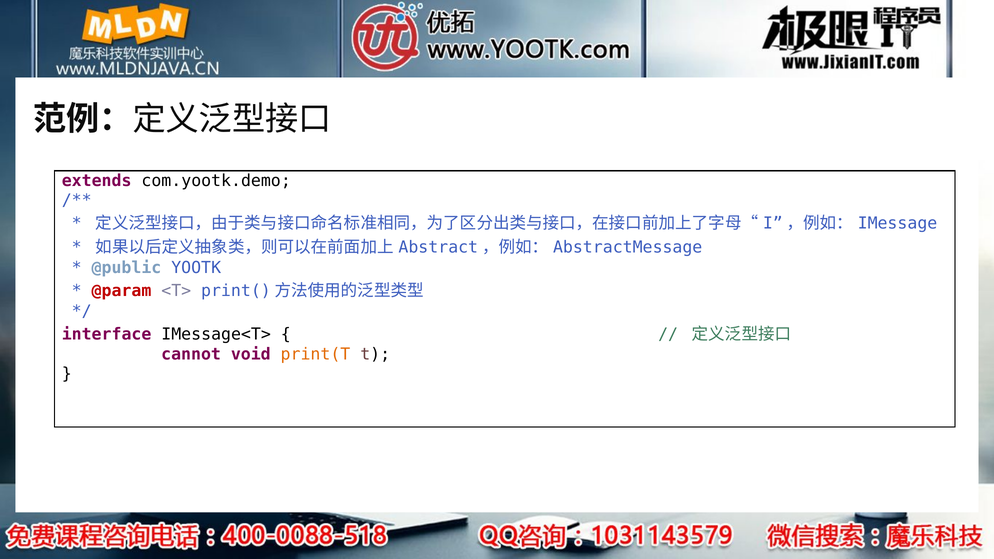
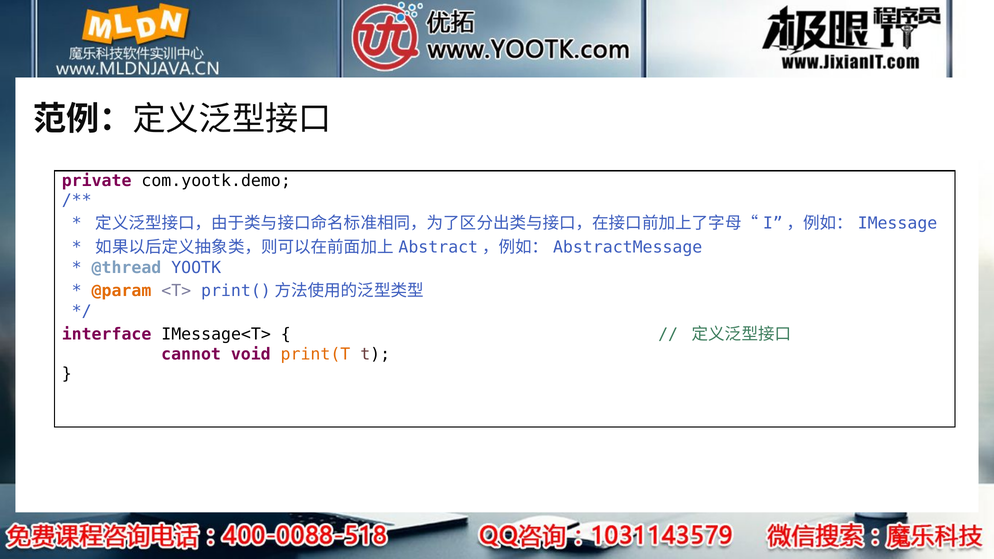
extends: extends -> private (97, 181)
@public: @public -> @thread (126, 268)
@param colour: red -> orange (121, 291)
